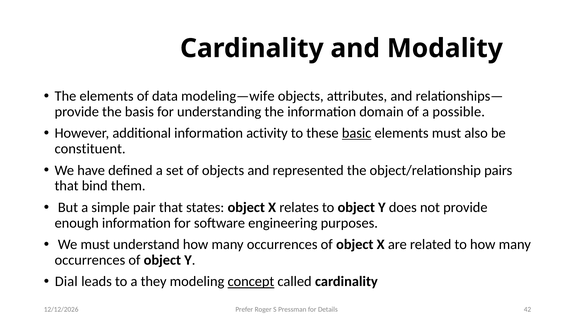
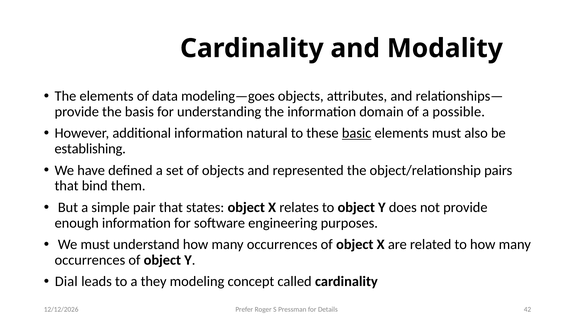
modeling—wife: modeling—wife -> modeling—goes (228, 96)
activity: activity -> natural (267, 133)
constituent: constituent -> establishing (90, 148)
concept underline: present -> none (251, 281)
